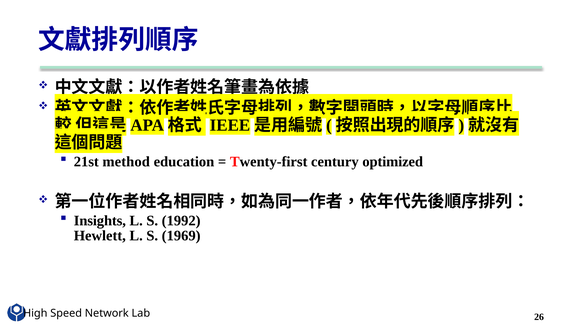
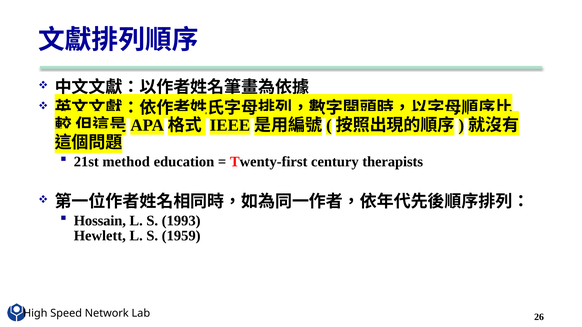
optimized: optimized -> therapists (393, 162)
Insights: Insights -> Hossain (100, 221)
1992: 1992 -> 1993 (181, 221)
1969: 1969 -> 1959 (181, 236)
